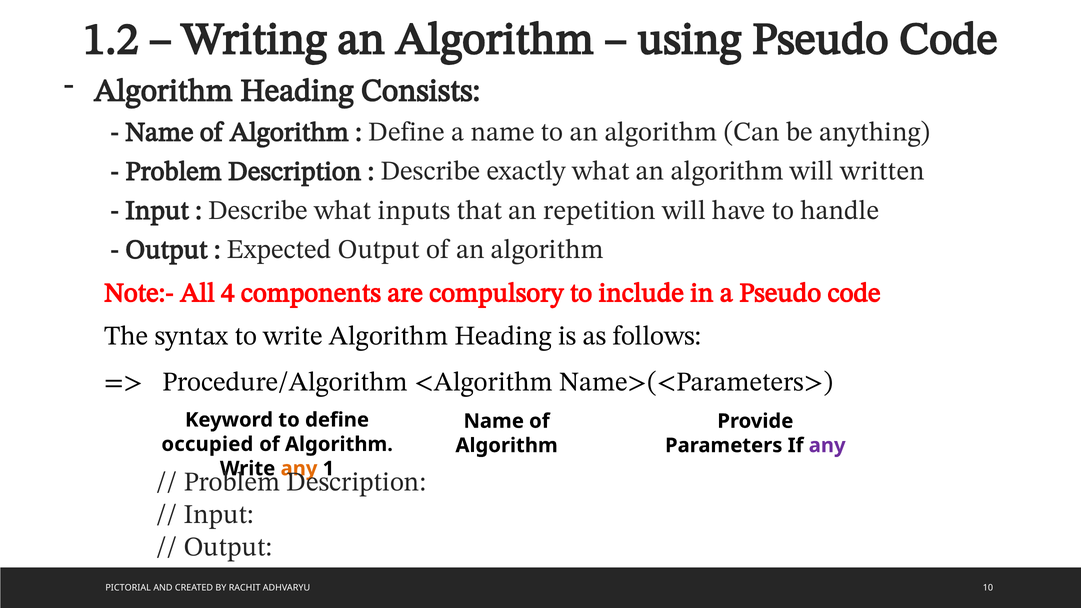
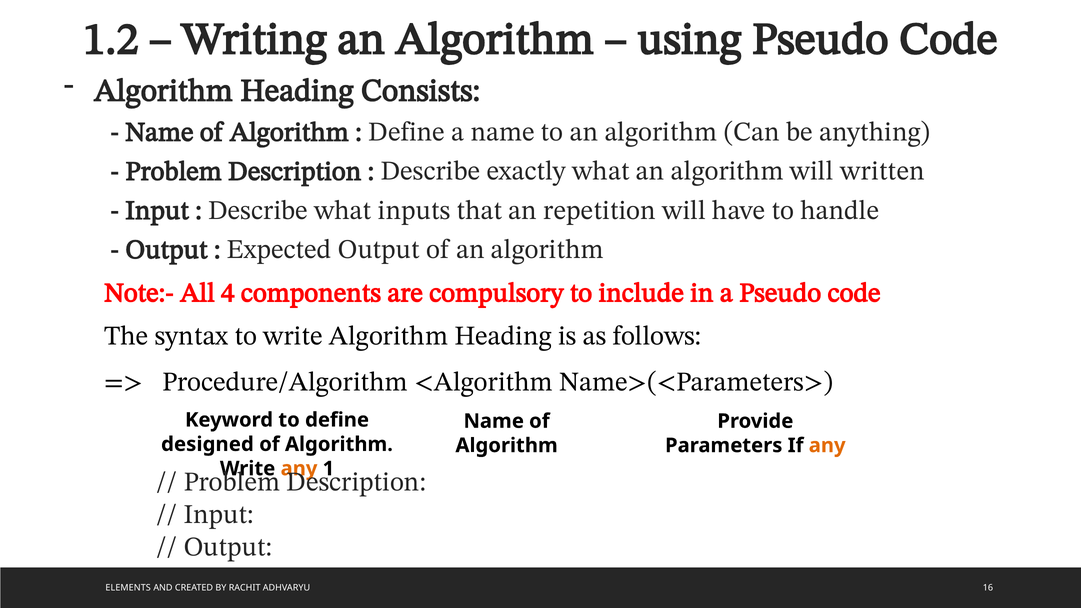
occupied: occupied -> designed (207, 444)
any colour: purple -> orange (827, 446)
PICTORIAL: PICTORIAL -> ELEMENTS (128, 588)
10: 10 -> 16 (988, 588)
